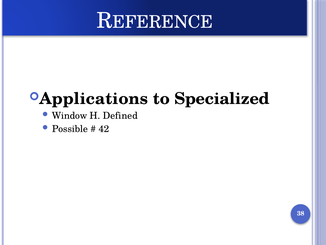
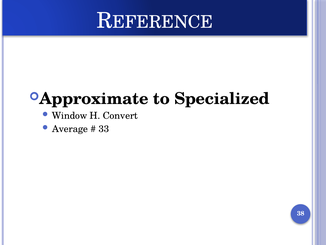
Applications: Applications -> Approximate (94, 99)
Defined: Defined -> Convert (120, 115)
Possible: Possible -> Average (70, 129)
42: 42 -> 33 (104, 129)
